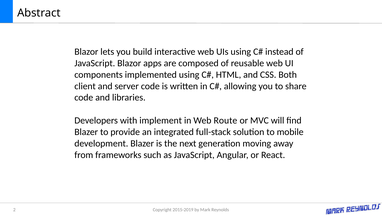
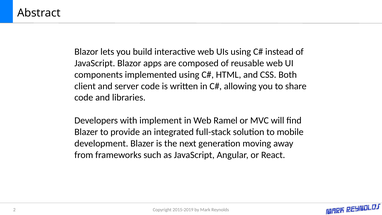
Route: Route -> Ramel (226, 120)
